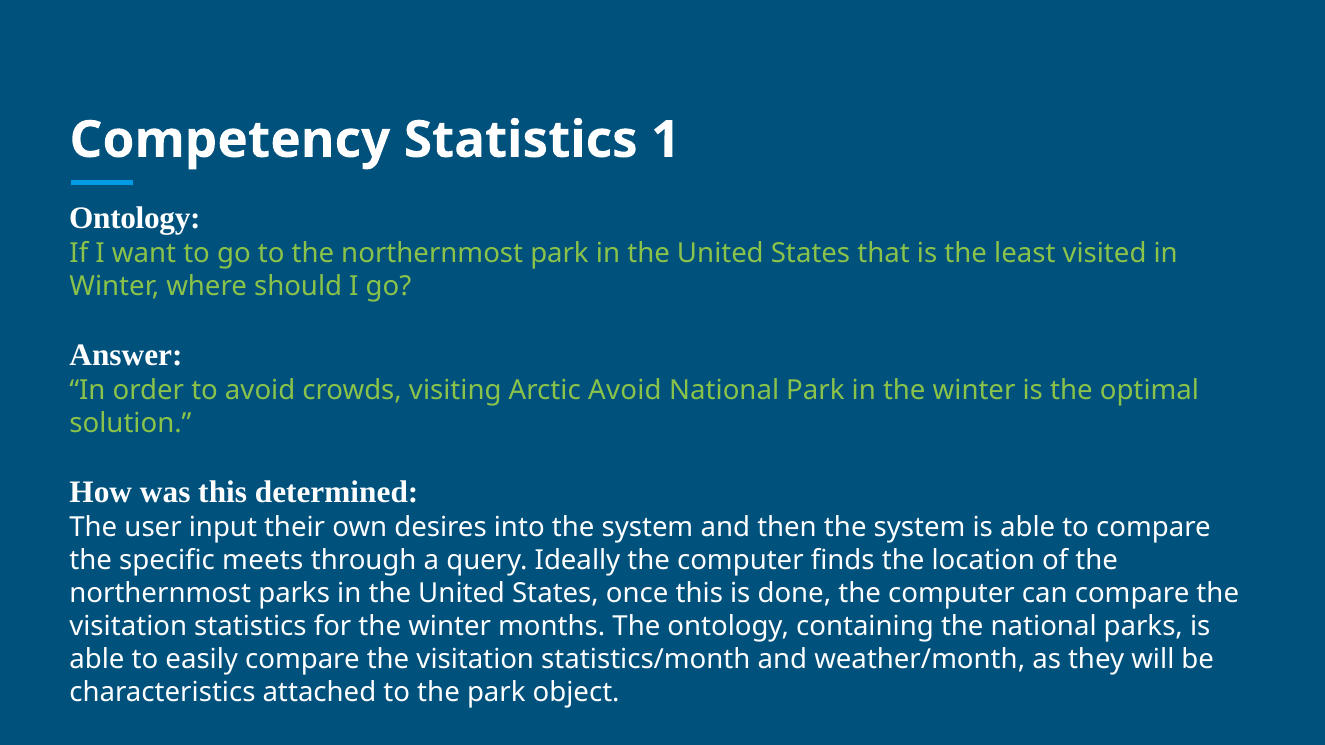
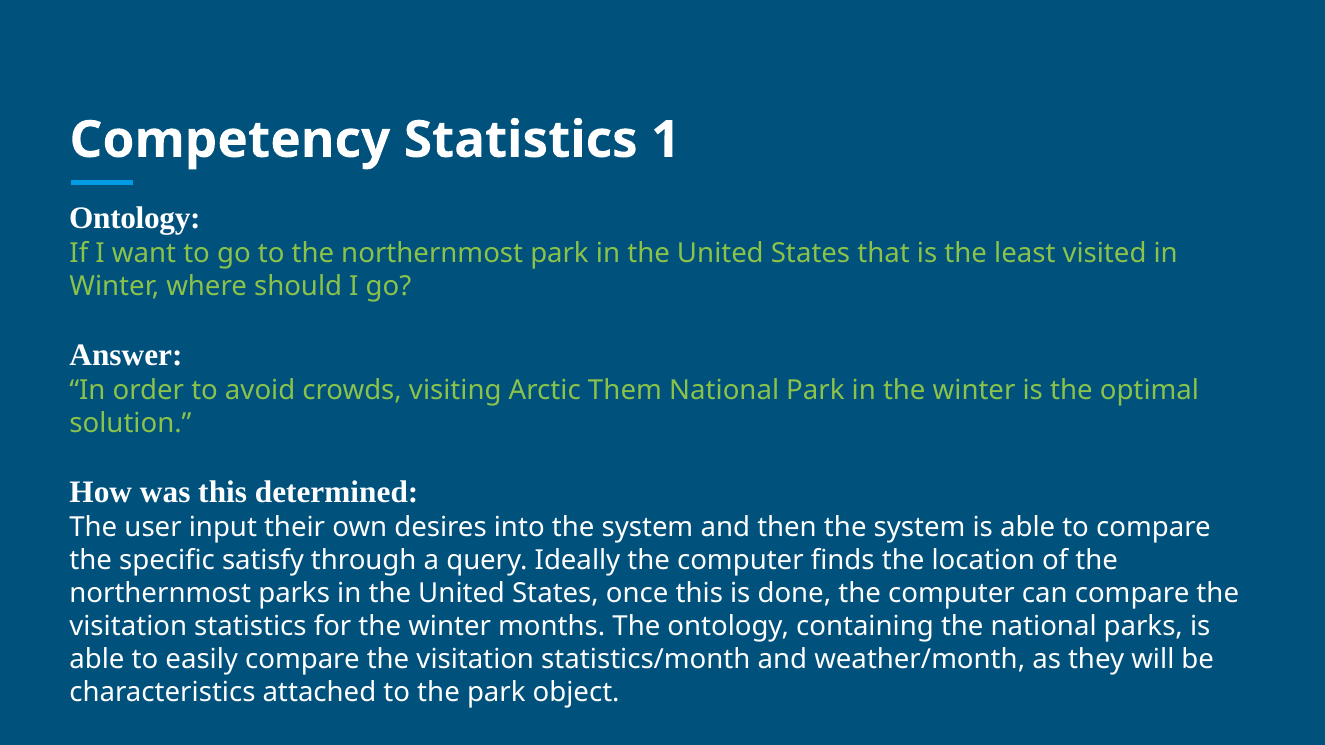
Arctic Avoid: Avoid -> Them (625, 391)
meets: meets -> satisfy (263, 561)
